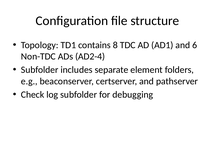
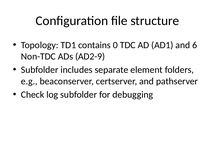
8: 8 -> 0 (115, 45)
AD2-4: AD2-4 -> AD2-9 (90, 57)
